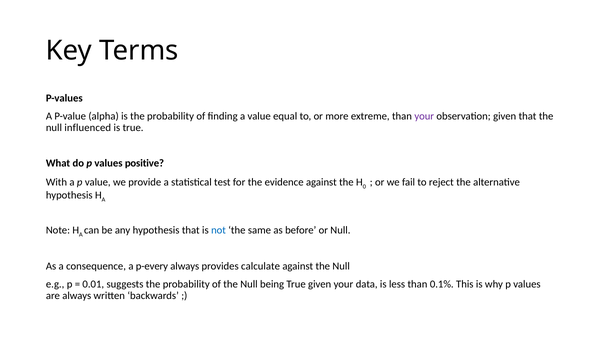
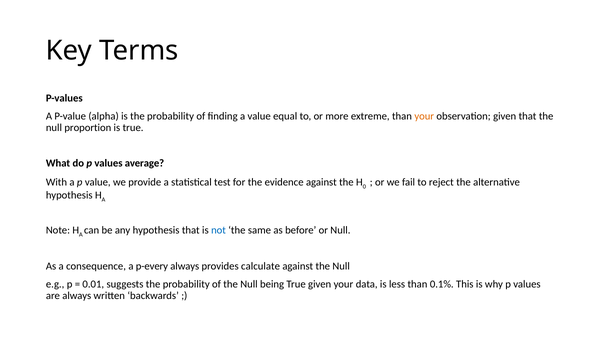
your colour: purple -> orange (424, 116)
influenced: influenced -> proportion (88, 127)
positive: positive -> average (144, 163)
